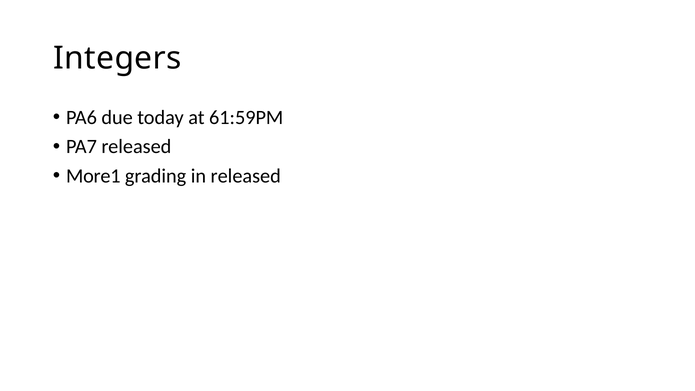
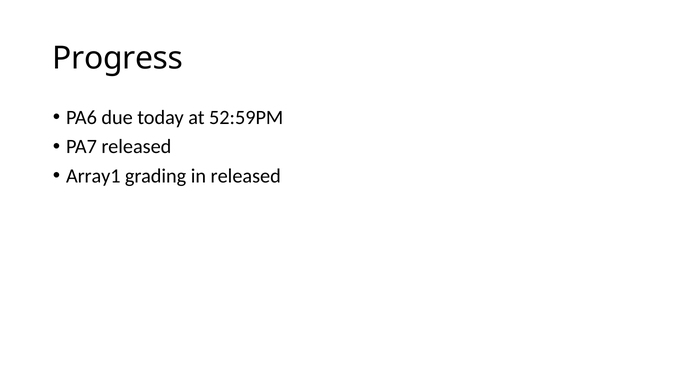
Integers: Integers -> Progress (118, 58)
61:59PM: 61:59PM -> 52:59PM (246, 118)
More1: More1 -> Array1 (93, 176)
